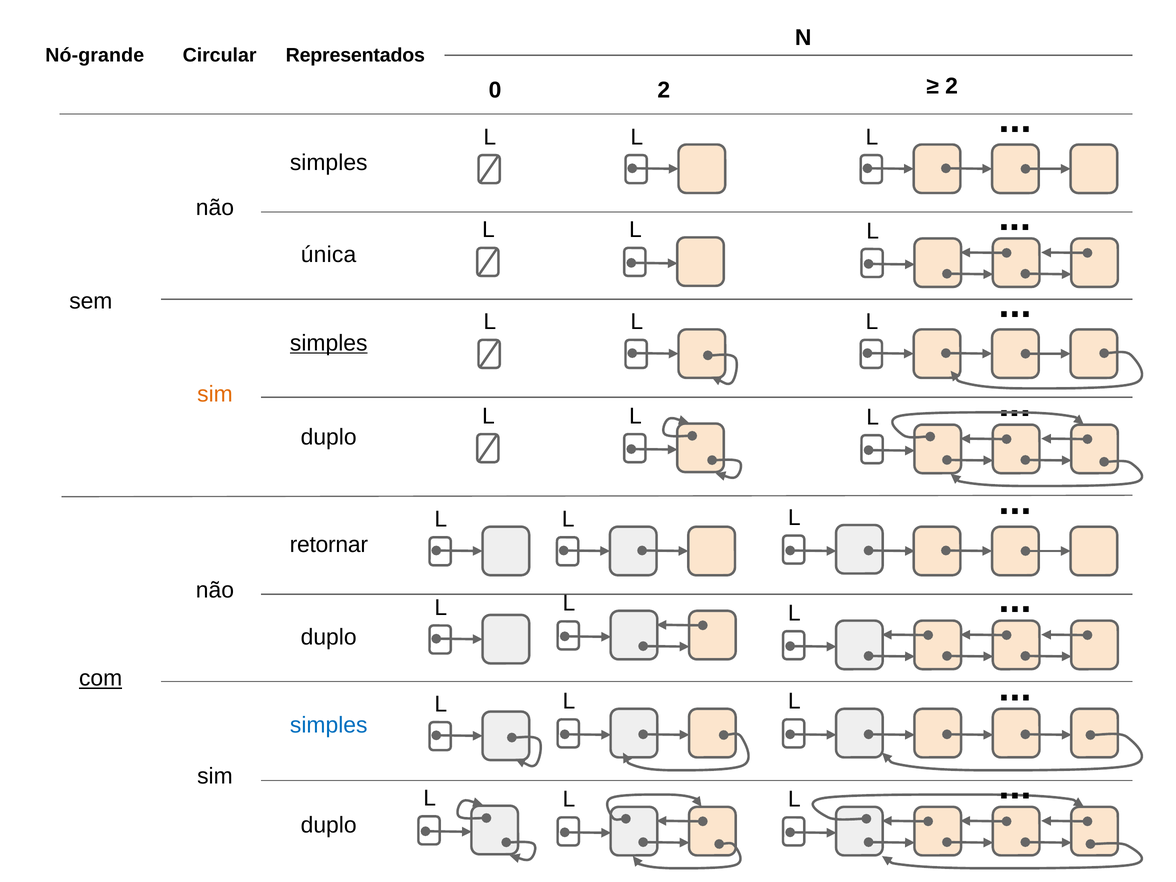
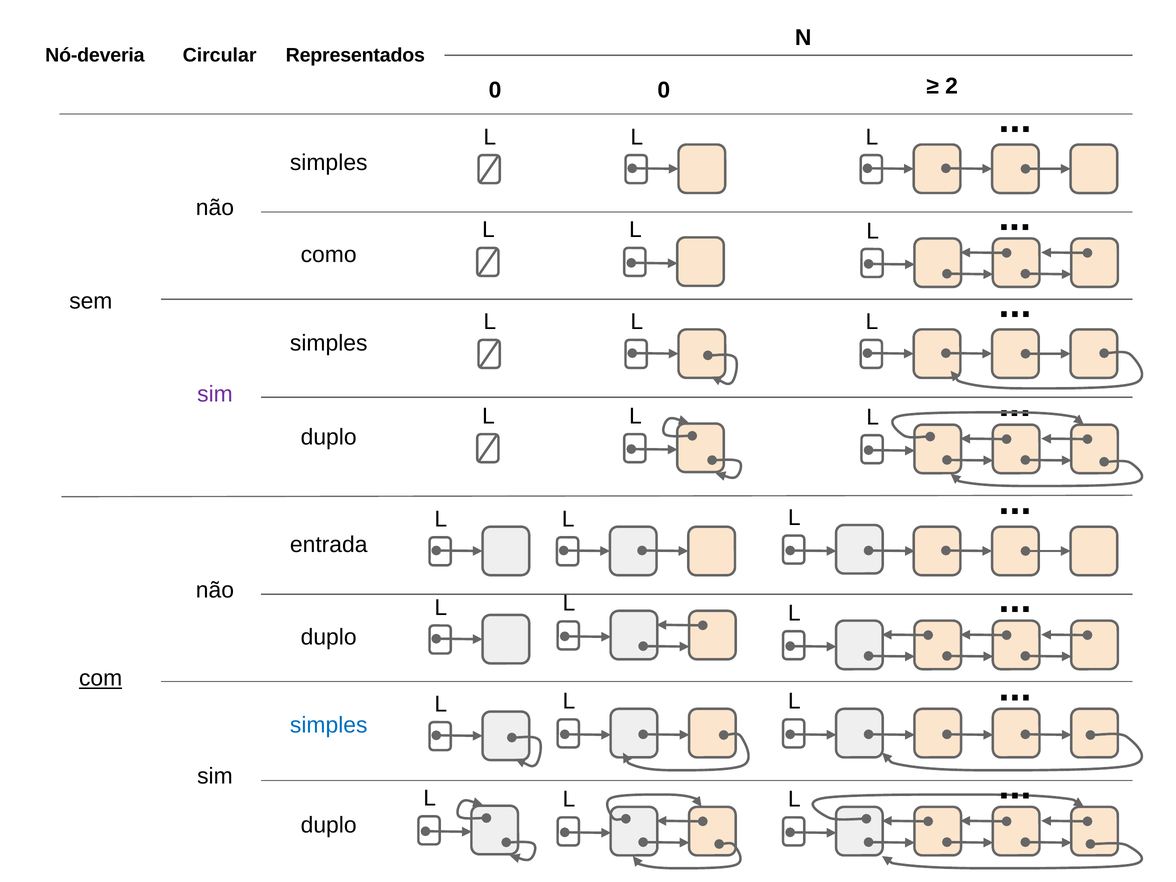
Nó-grande: Nó-grande -> Nó-deveria (95, 55)
0 2: 2 -> 0 (664, 90)
única: única -> como (329, 255)
simples underline: present -> none (329, 343)
sim colour: orange -> purple (215, 394)
retornar: retornar -> entrada (329, 545)
